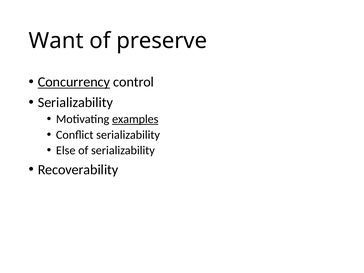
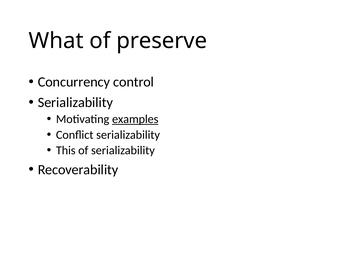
Want: Want -> What (56, 41)
Concurrency underline: present -> none (74, 82)
Else: Else -> This (66, 150)
